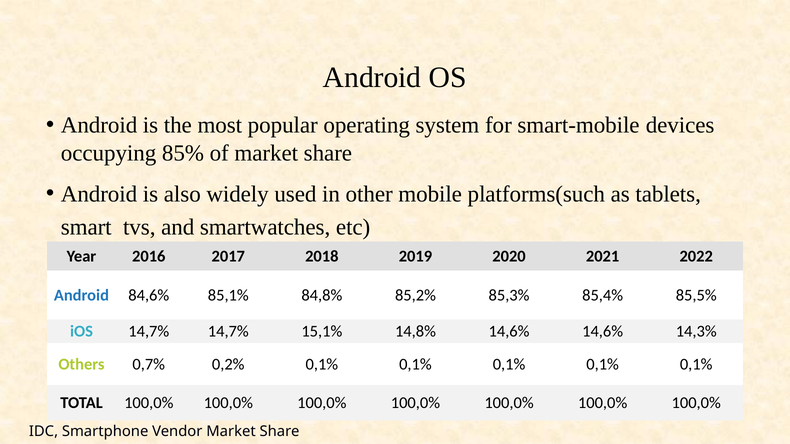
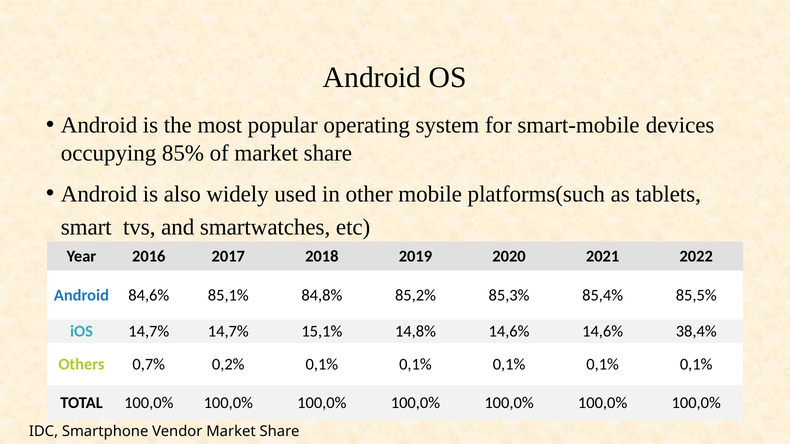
14,3%: 14,3% -> 38,4% (696, 332)
